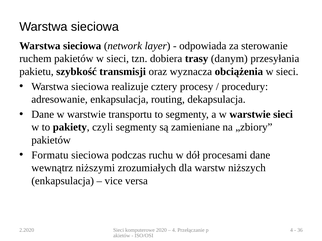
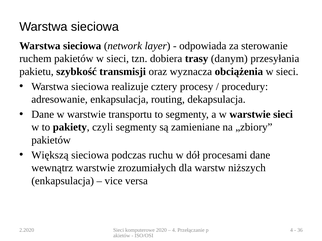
Formatu: Formatu -> Większą (50, 155)
wewnątrz niższymi: niższymi -> warstwie (95, 168)
